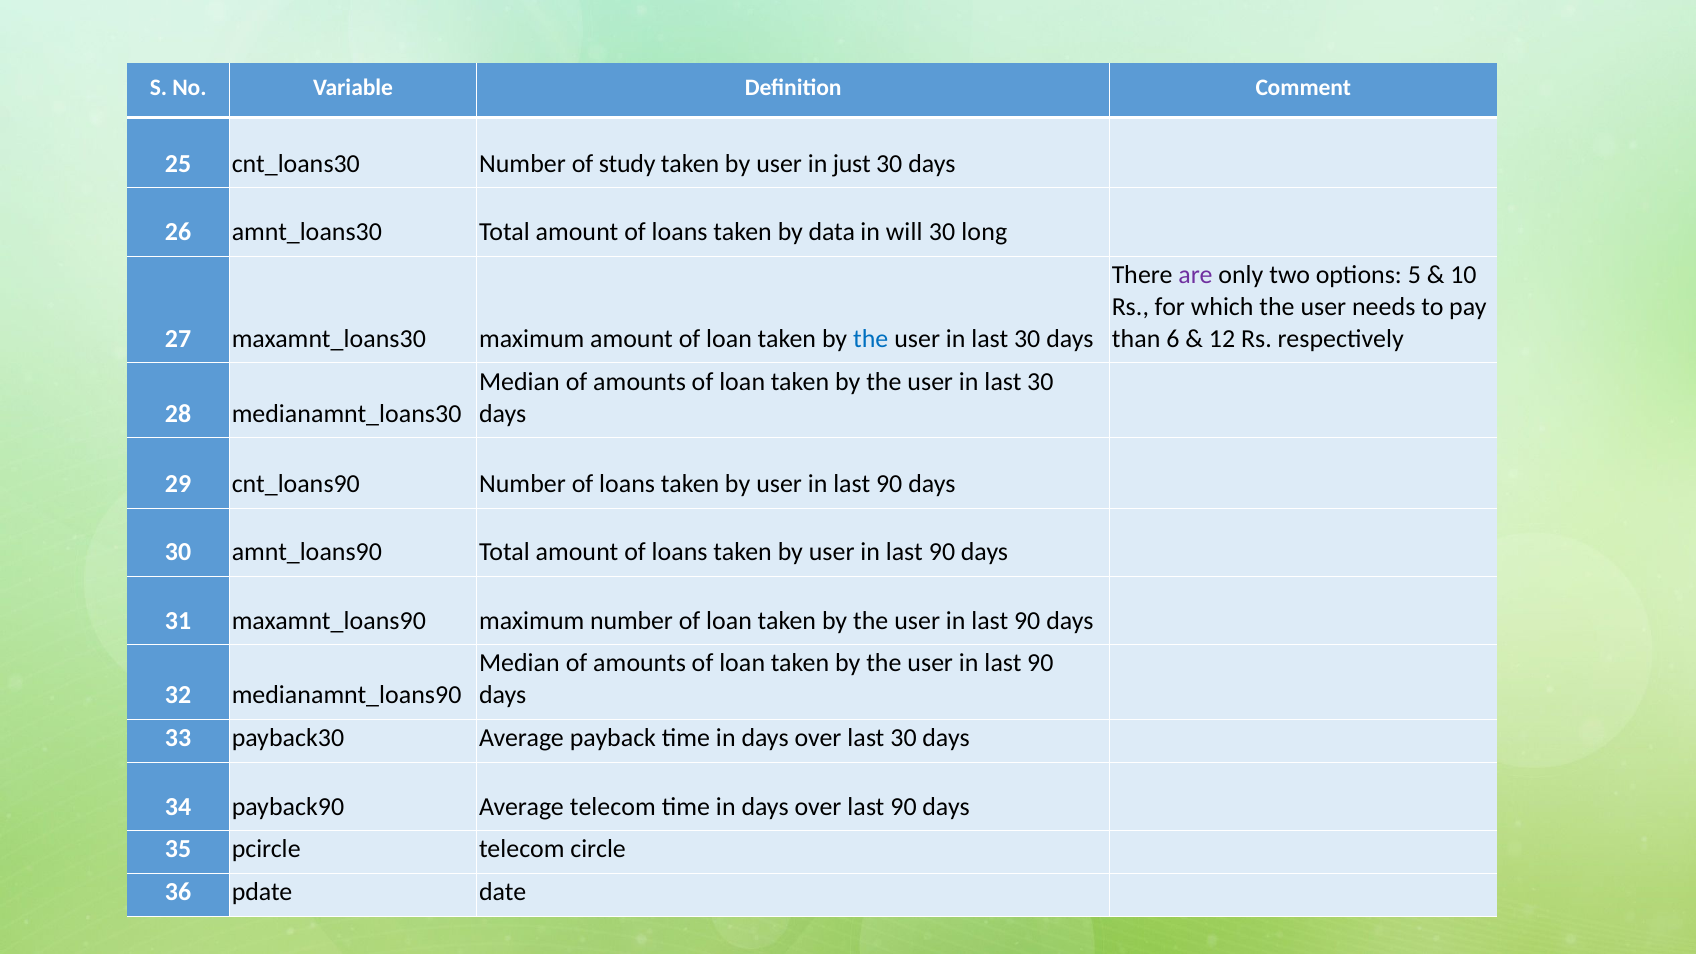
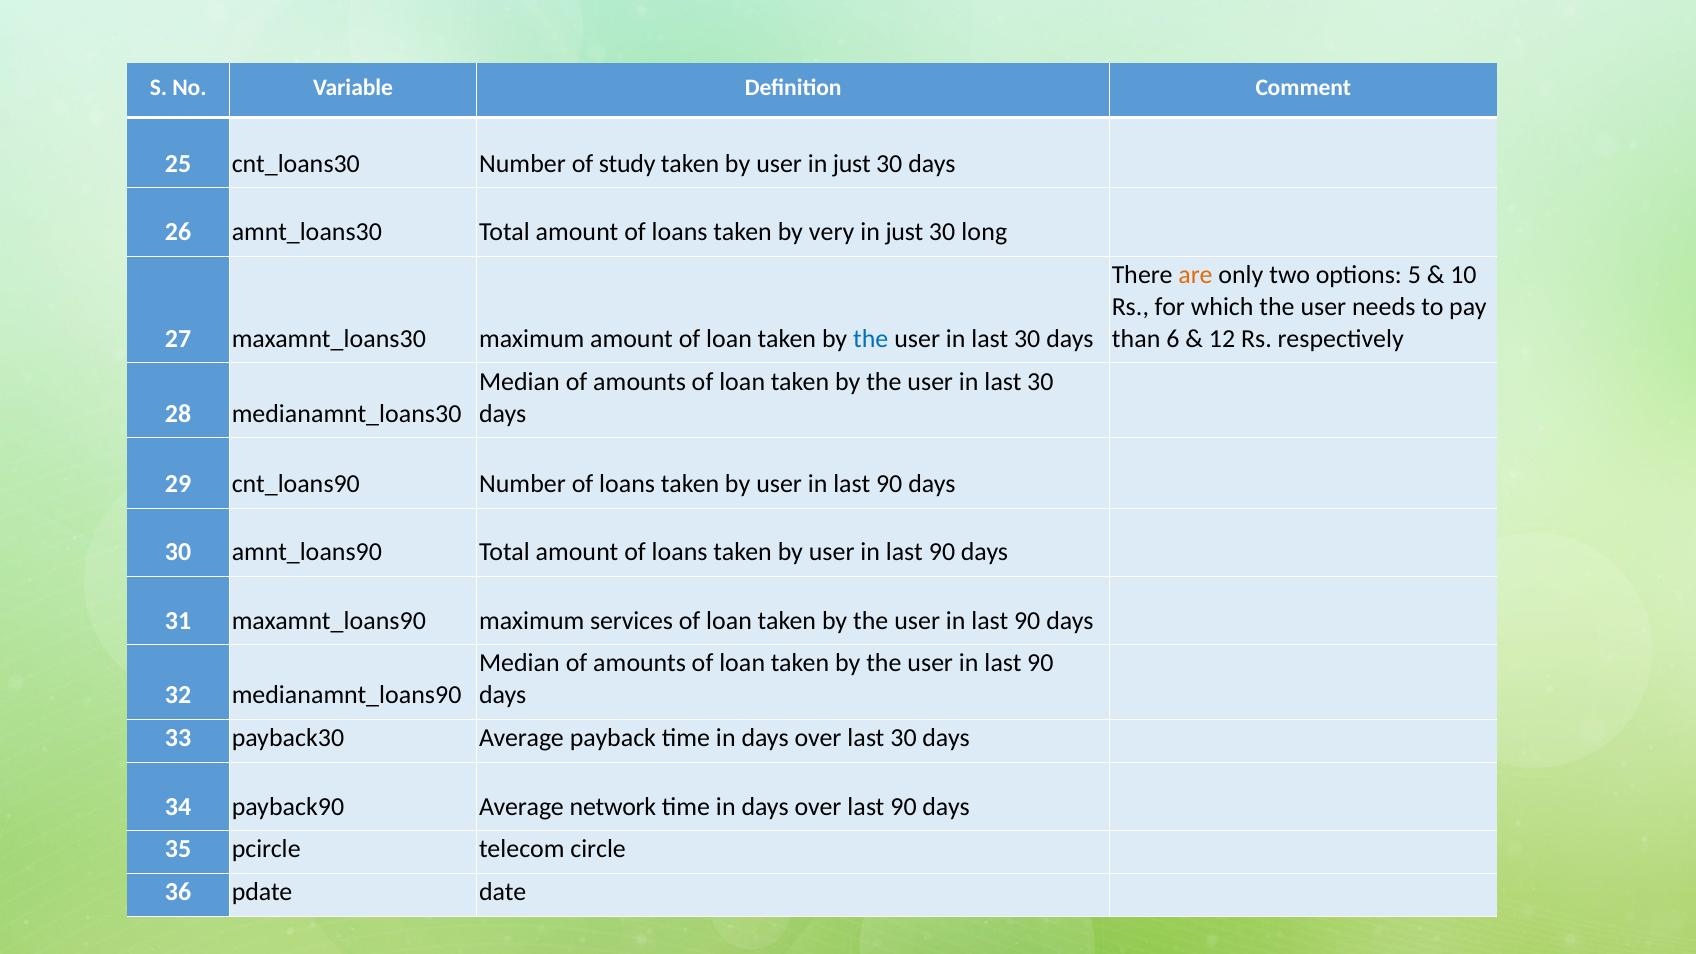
data: data -> very (832, 232)
will: will -> just (904, 232)
are colour: purple -> orange (1196, 275)
maximum number: number -> services (632, 621)
Average telecom: telecom -> network (613, 807)
